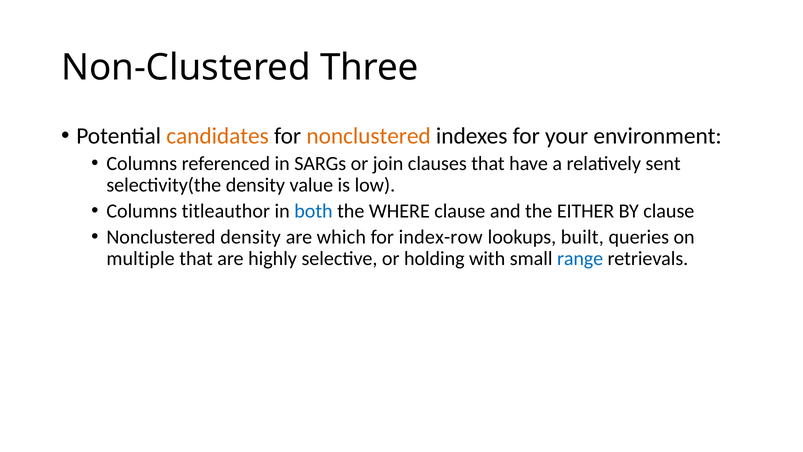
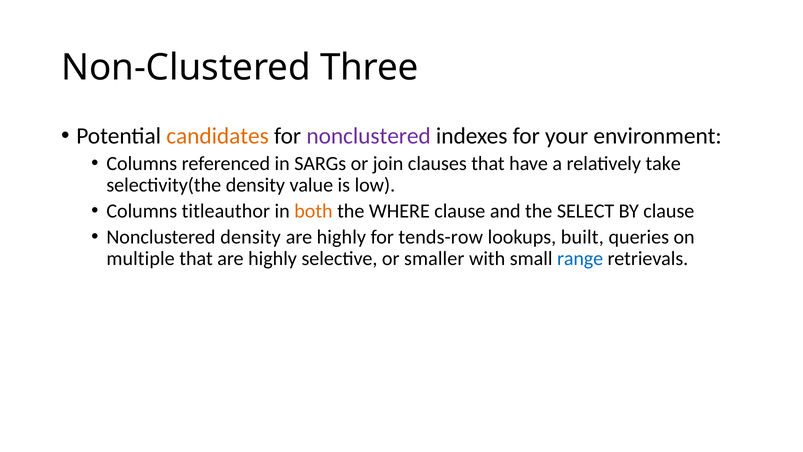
nonclustered colour: orange -> purple (369, 136)
sent: sent -> take (663, 163)
both colour: blue -> orange (313, 211)
EITHER: EITHER -> SELECT (586, 211)
which: which -> highly (341, 237)
index-row: index-row -> tends-row (441, 237)
holding: holding -> smaller (434, 258)
